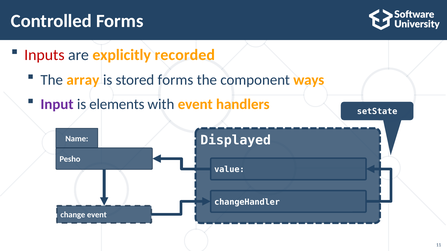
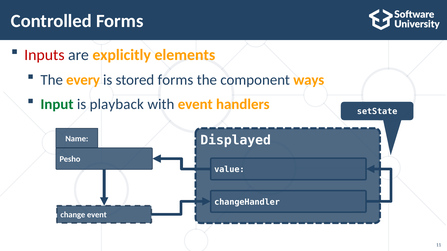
recorded: recorded -> elements (185, 55)
array: array -> every (83, 80)
Input colour: purple -> green (57, 104)
elements: elements -> playback (117, 104)
